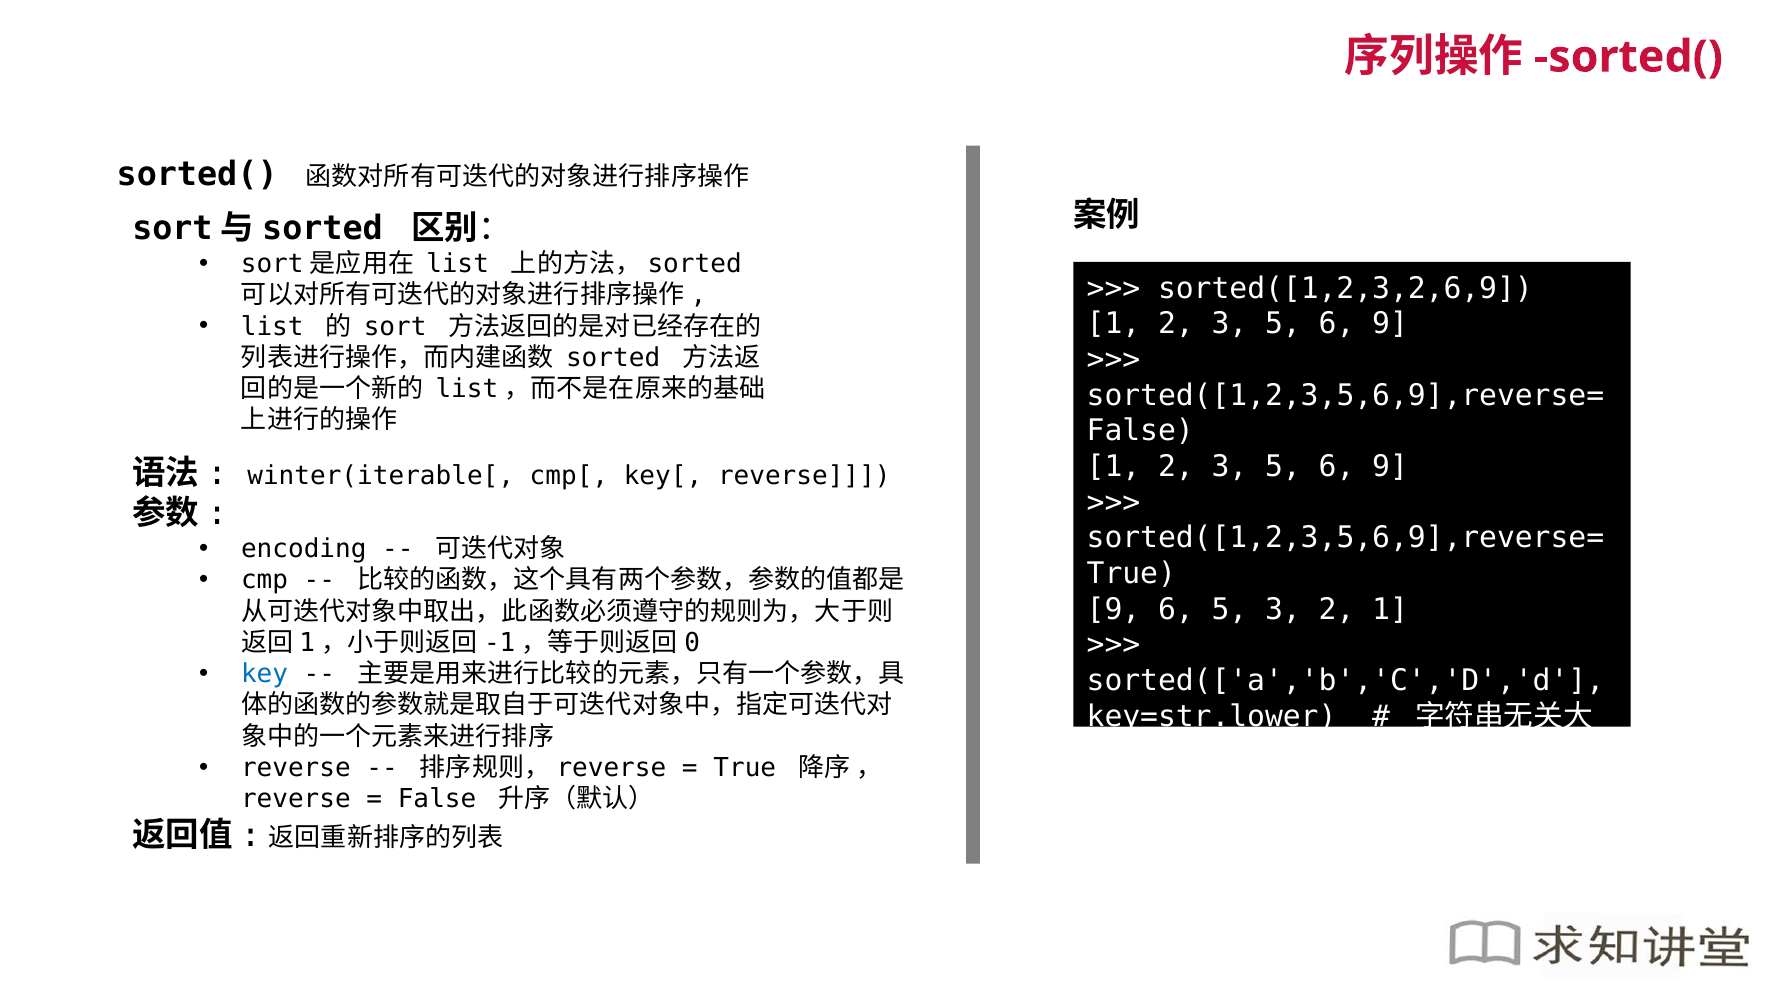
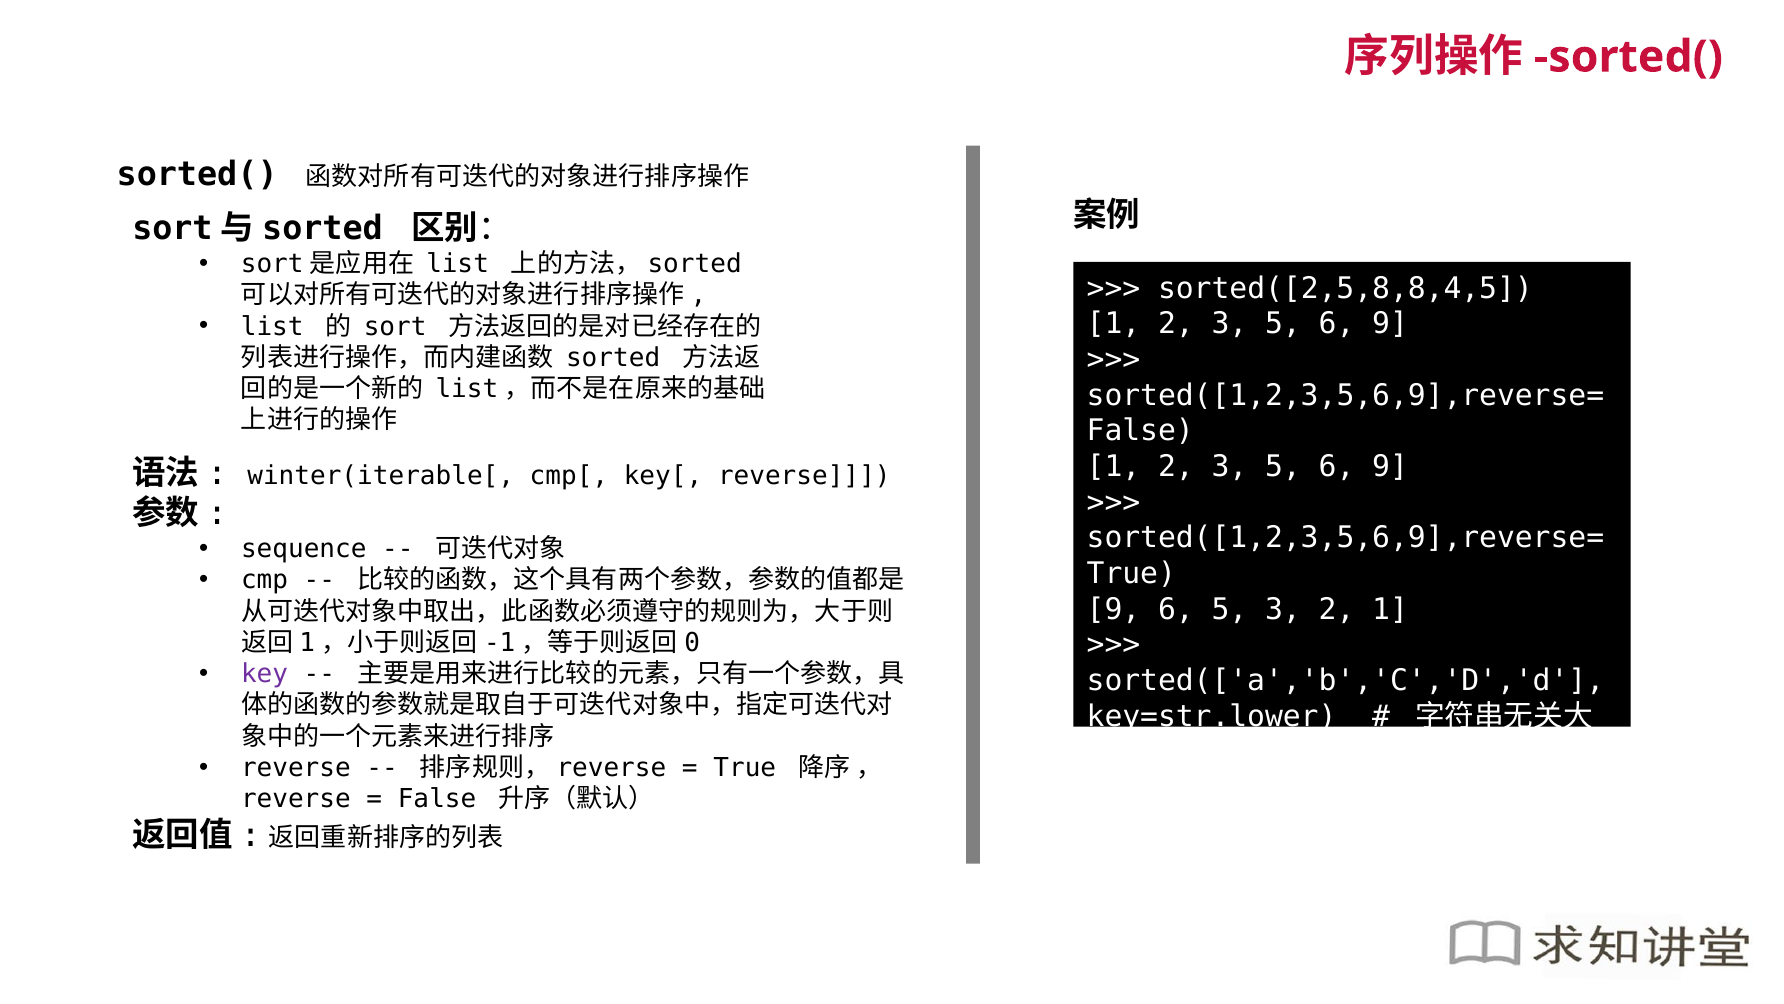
sorted([1,2,3,2,6,9: sorted([1,2,3,2,6,9 -> sorted([2,5,8,8,4,5 (1345, 288)
encoding: encoding -> sequence (304, 549)
key colour: blue -> purple (265, 674)
